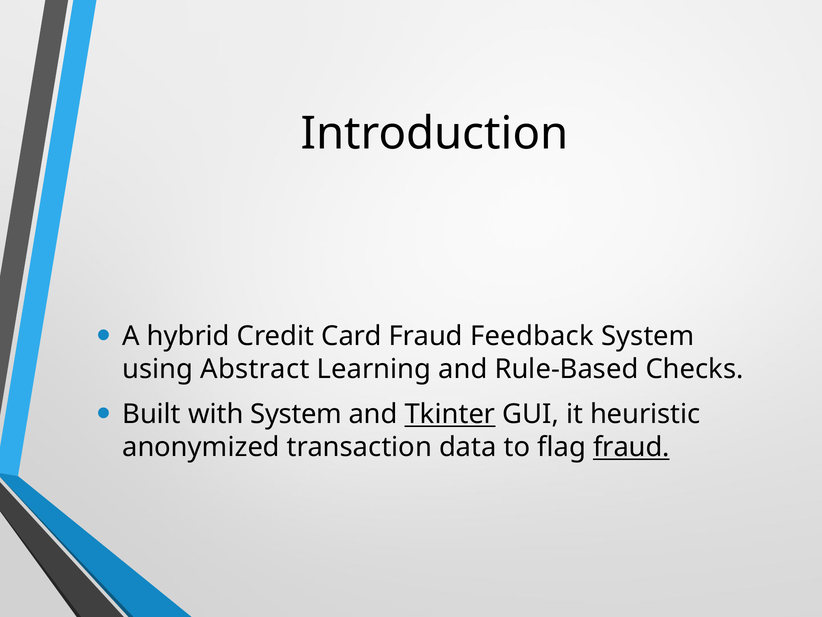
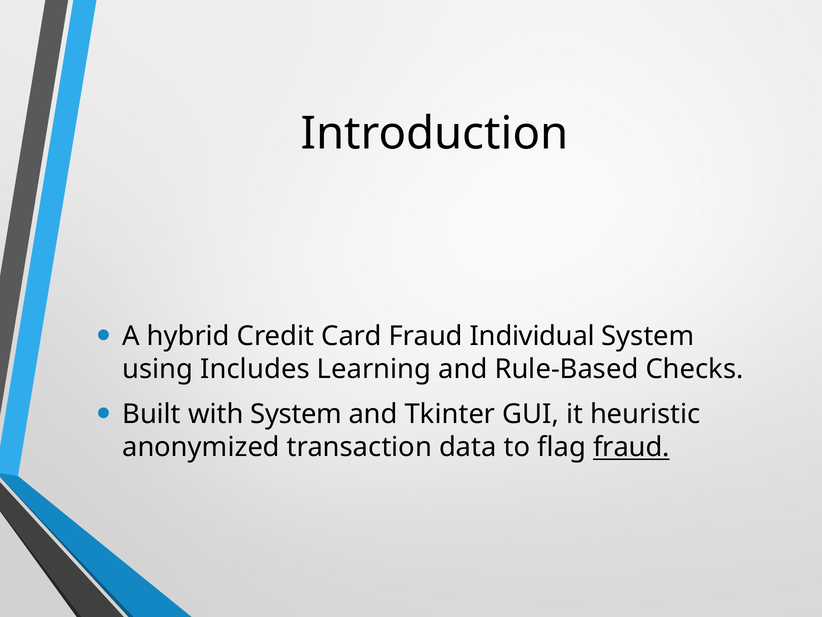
Feedback: Feedback -> Individual (532, 336)
Abstract: Abstract -> Includes (255, 369)
Tkinter underline: present -> none (450, 414)
